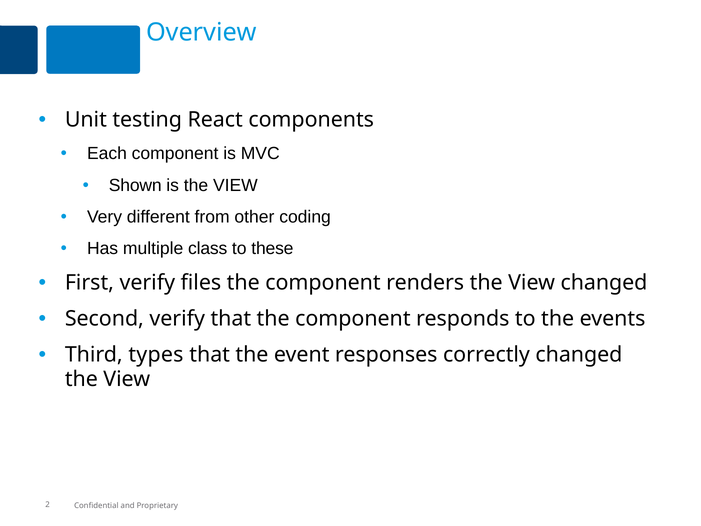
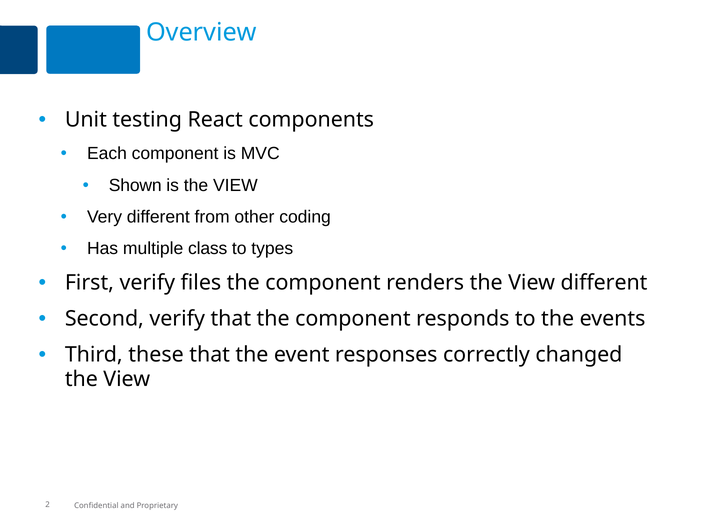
these: these -> types (272, 248)
View changed: changed -> different (604, 282)
types: types -> these (156, 355)
